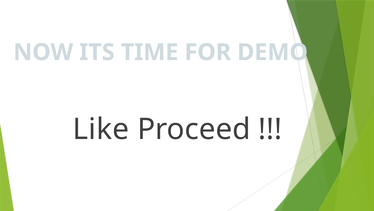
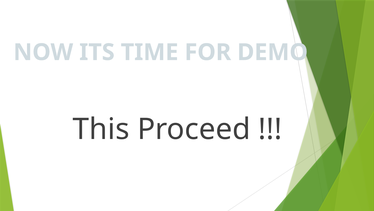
Like: Like -> This (101, 129)
